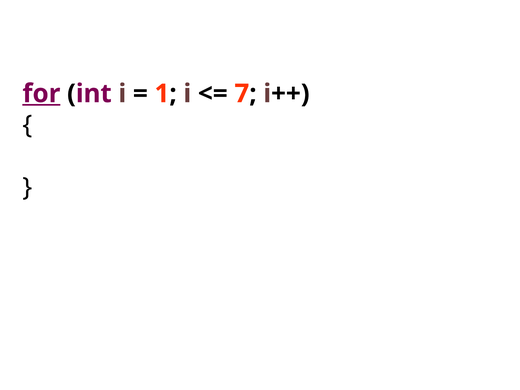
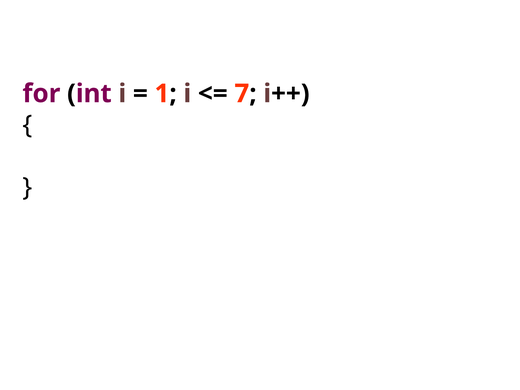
for underline: present -> none (41, 94)
